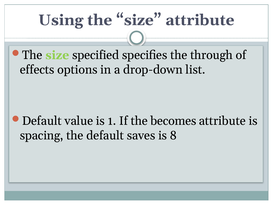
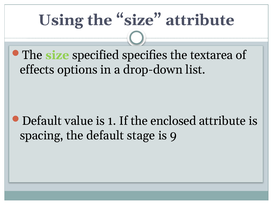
through: through -> textarea (212, 55)
becomes: becomes -> enclosed (173, 121)
saves: saves -> stage (141, 135)
8: 8 -> 9 (173, 135)
